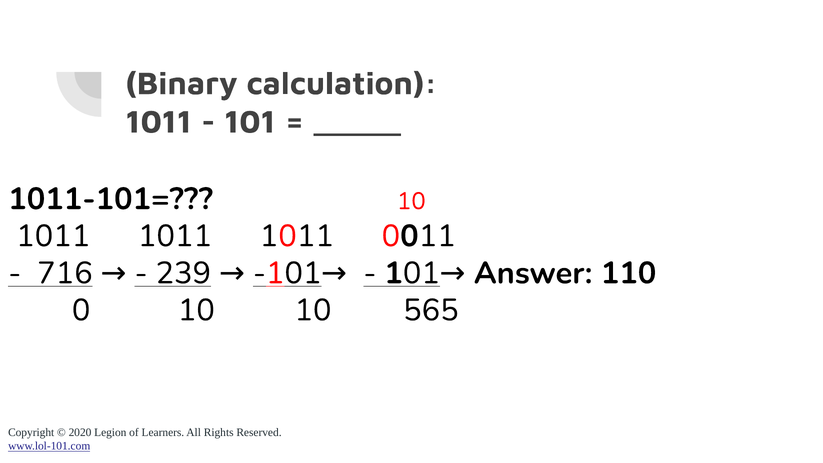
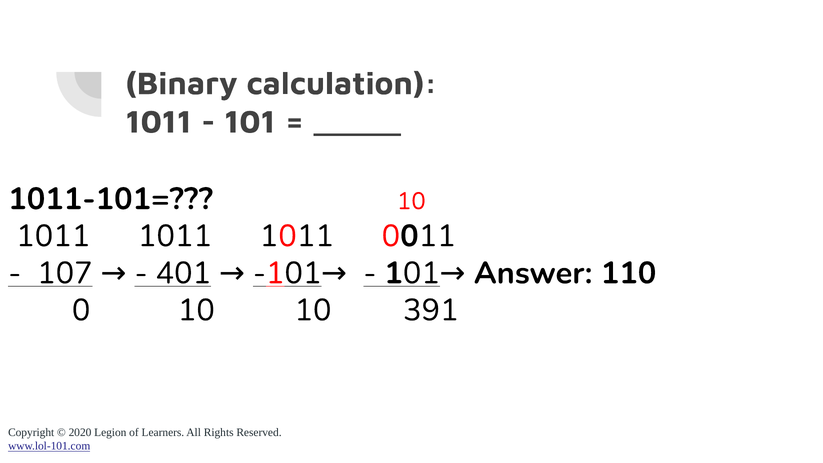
716: 716 -> 107 (65, 273)
239: 239 -> 401 (183, 273)
565: 565 -> 391 (431, 310)
